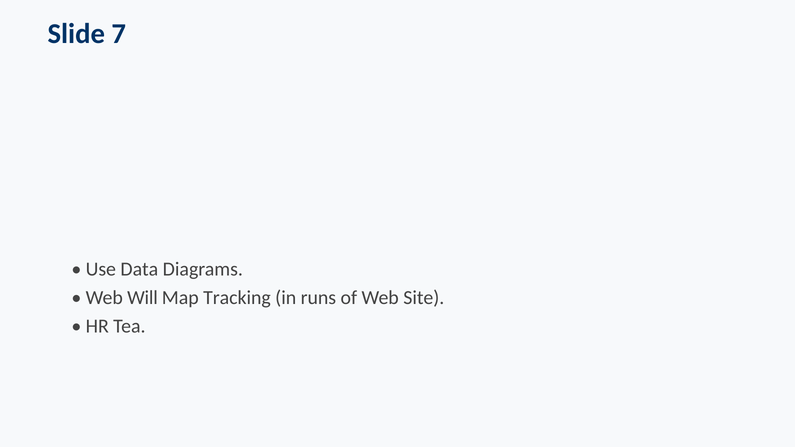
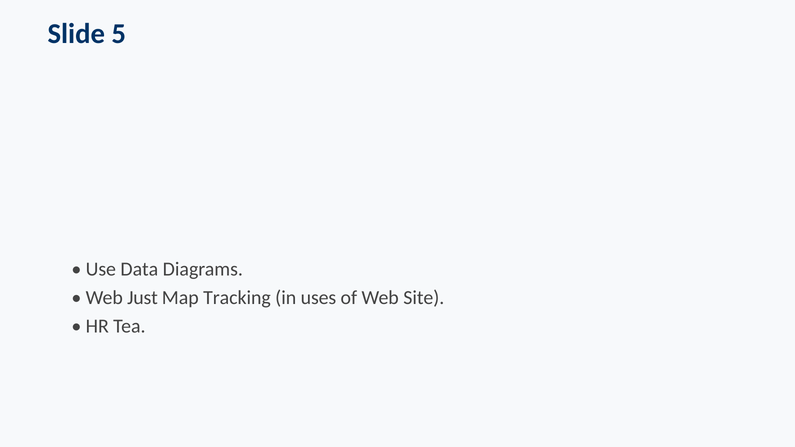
7: 7 -> 5 (119, 34)
Will: Will -> Just (142, 298)
runs: runs -> uses (318, 298)
